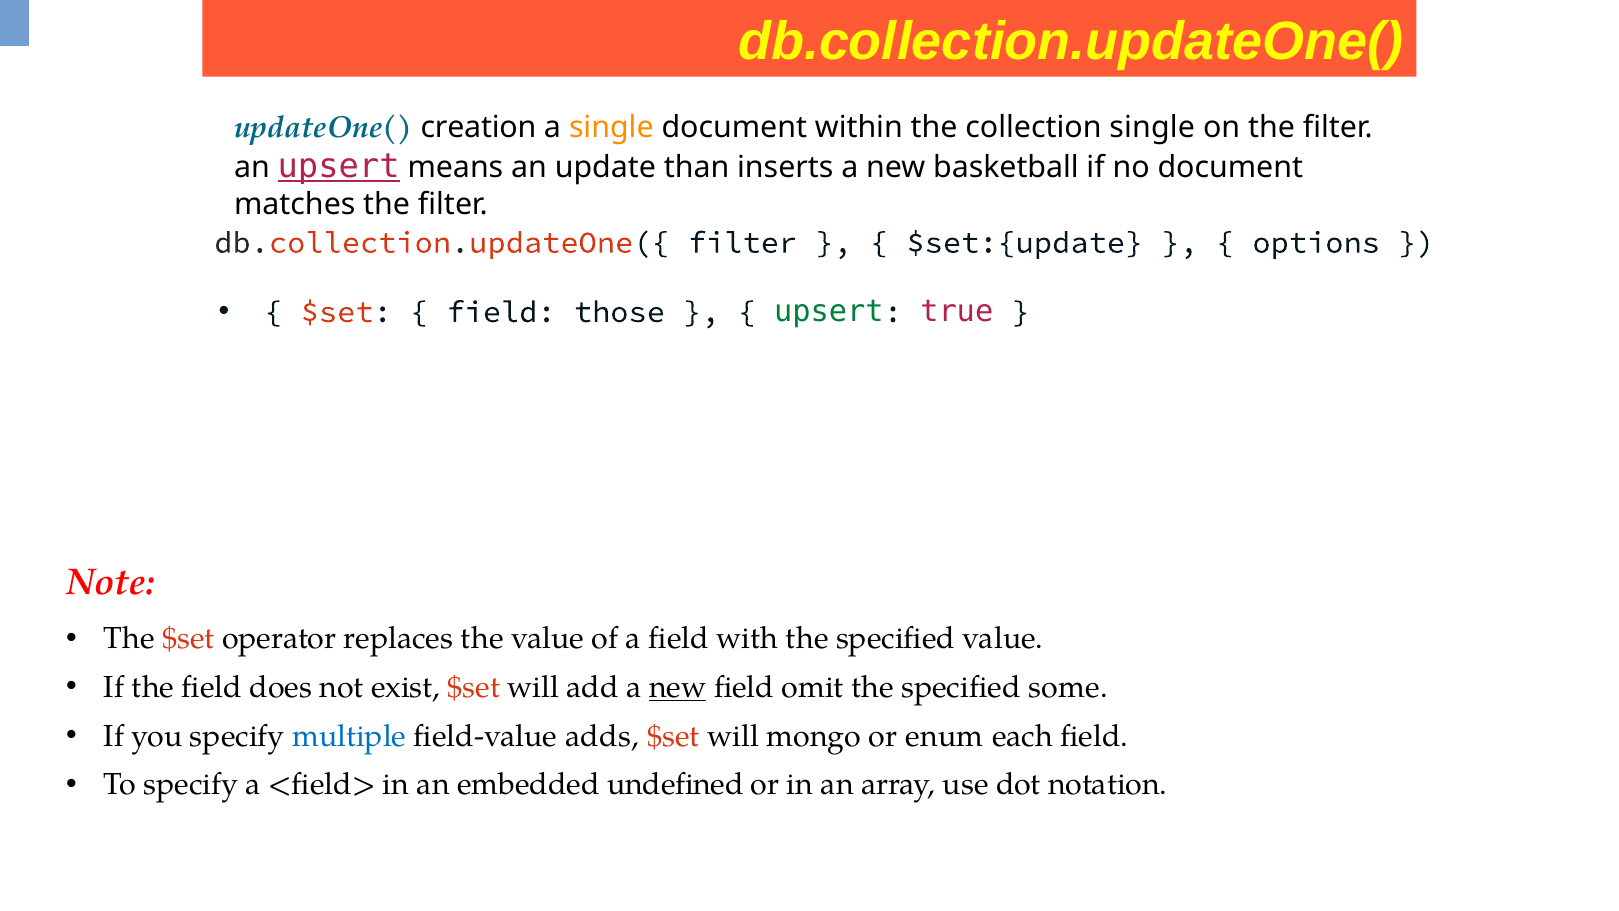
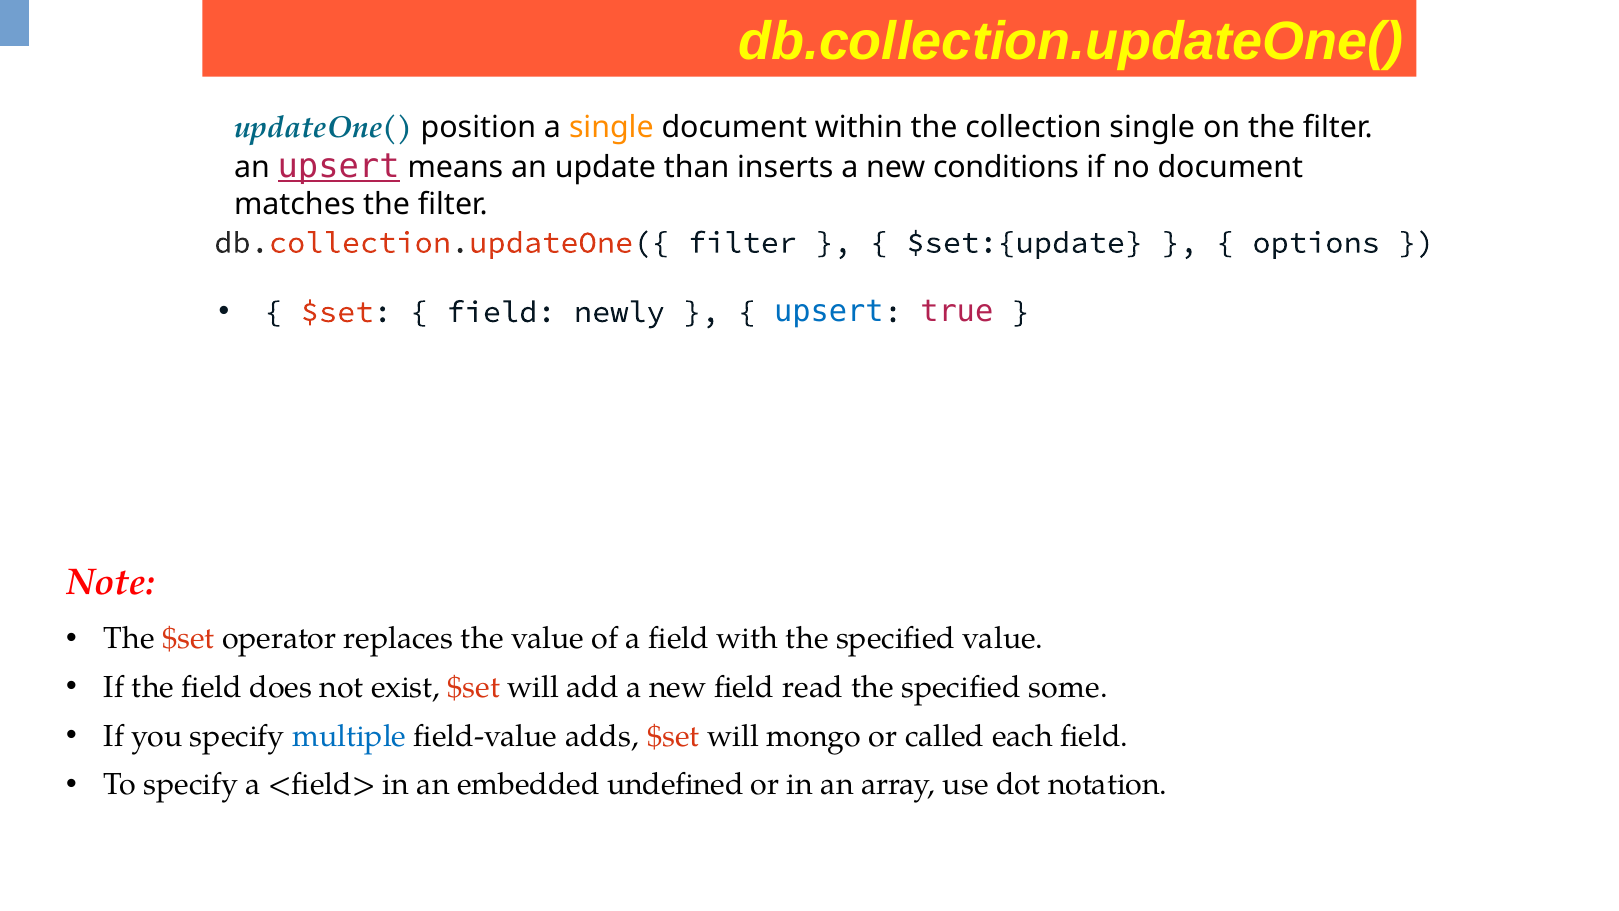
creation: creation -> position (478, 128)
basketball: basketball -> conditions (1006, 167)
those: those -> newly (619, 312)
upsert colour: green -> blue (829, 312)
new underline: present -> none (678, 687)
omit: omit -> read (813, 687)
enum: enum -> called (945, 736)
